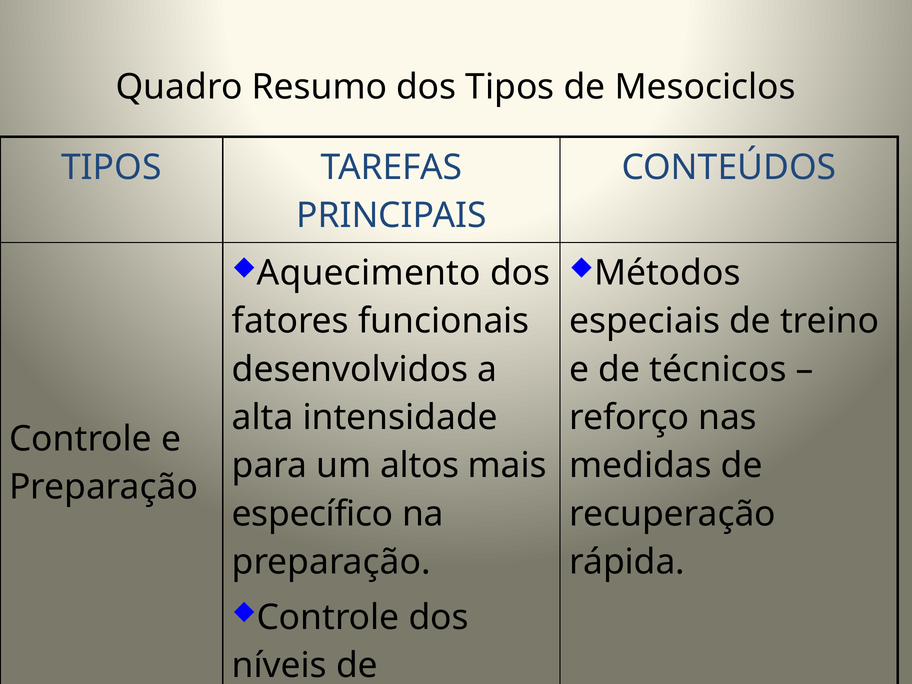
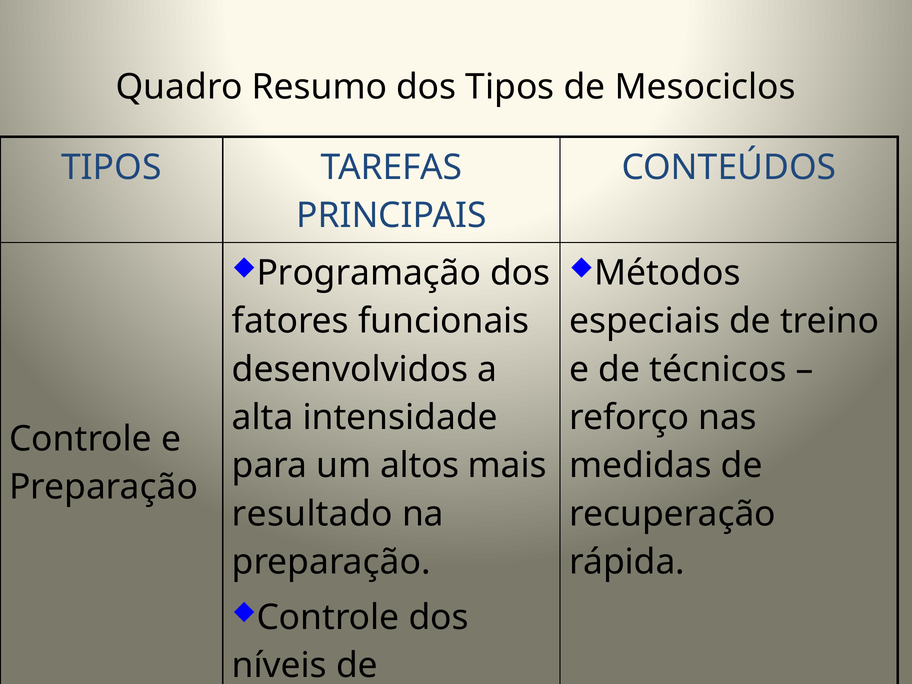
Aquecimento: Aquecimento -> Programação (369, 273)
específico: específico -> resultado (312, 514)
